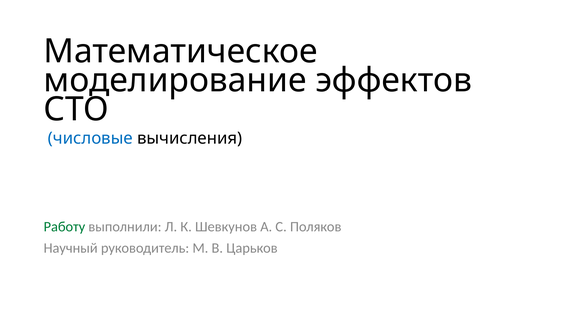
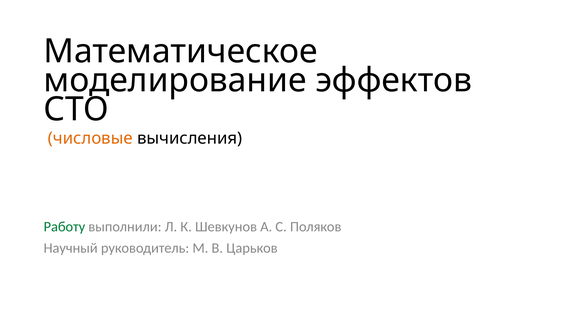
числовые colour: blue -> orange (90, 138)
